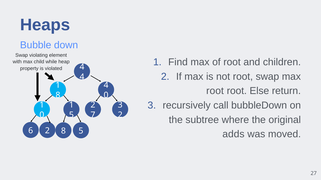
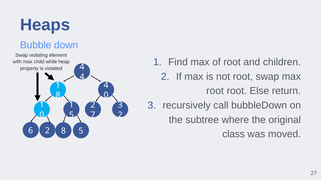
adds: adds -> class (234, 135)
